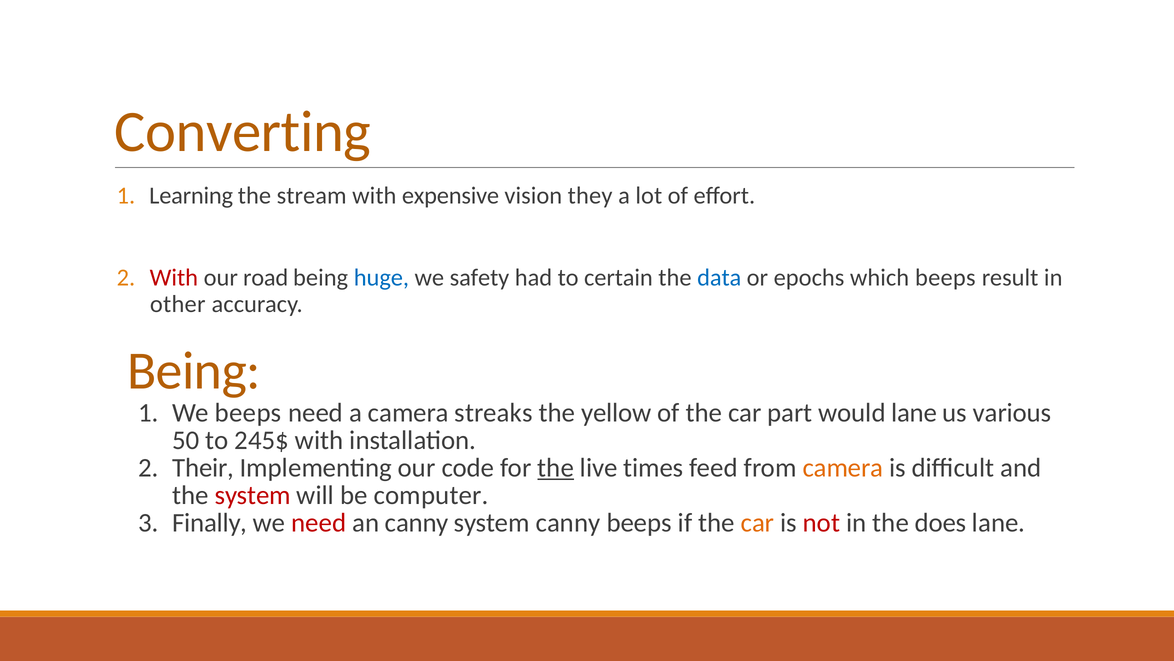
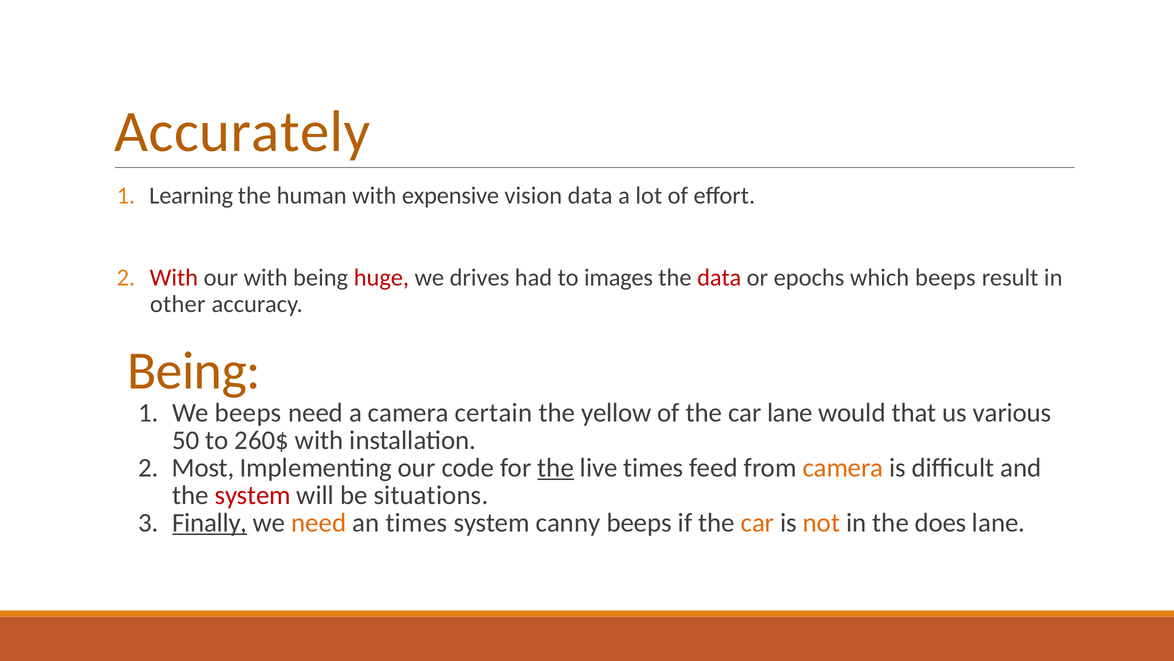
Converting: Converting -> Accurately (242, 132)
stream: stream -> human (312, 195)
vision they: they -> data (590, 195)
our road: road -> with (266, 277)
huge colour: blue -> red (381, 277)
safety: safety -> drives (479, 277)
certain: certain -> images (619, 277)
data colour: blue -> red (719, 277)
streaks: streaks -> certain (493, 412)
car part: part -> lane (790, 412)
would lane: lane -> that (914, 412)
245$: 245$ -> 260$ (262, 440)
Their: Their -> Most (203, 467)
computer: computer -> situations (431, 495)
Finally underline: none -> present (210, 522)
need colour: red -> orange (319, 522)
an canny: canny -> times (417, 522)
not colour: red -> orange (821, 522)
